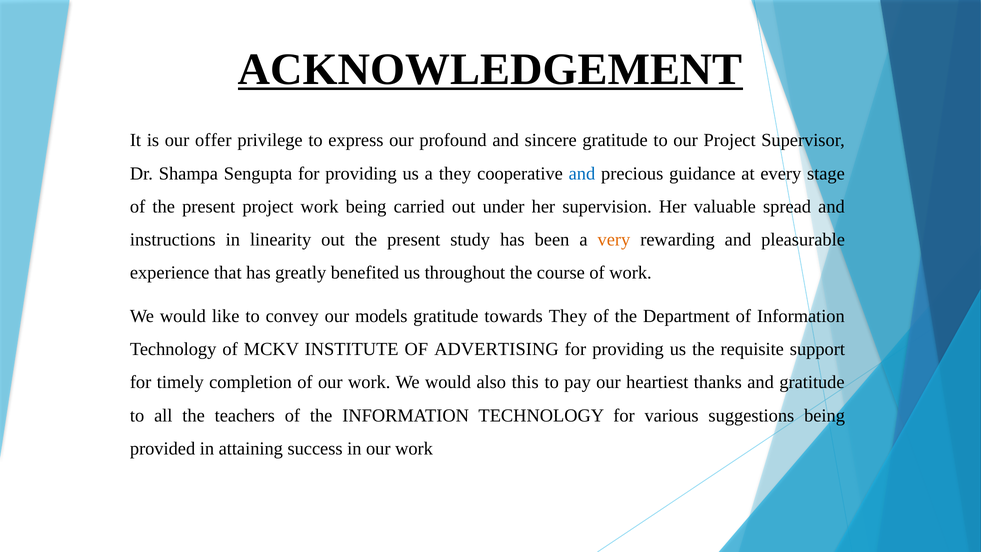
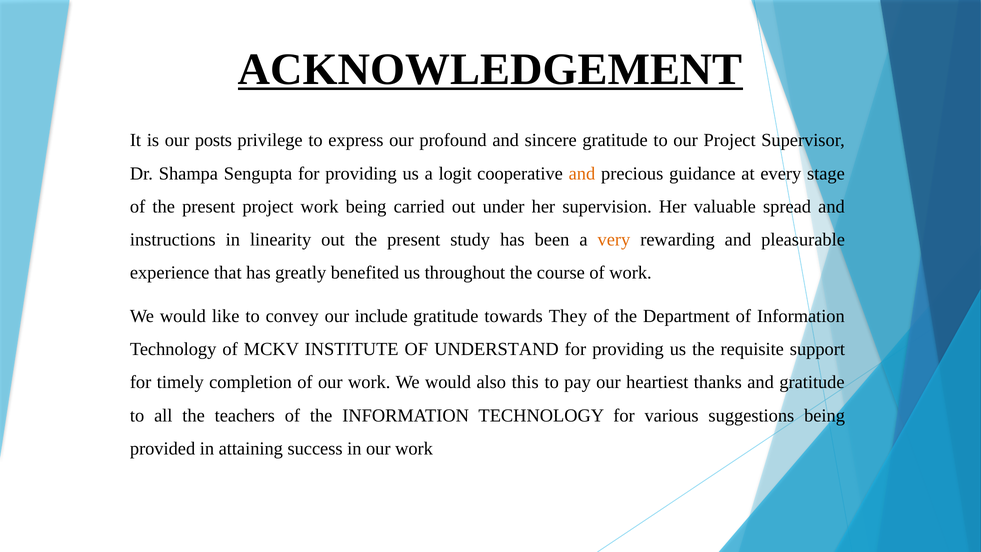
offer: offer -> posts (213, 140)
a they: they -> logit (455, 173)
and colour: blue -> orange (582, 173)
models: models -> include (381, 316)
ADVERTISING: ADVERTISING -> UNDERSTAND (497, 349)
